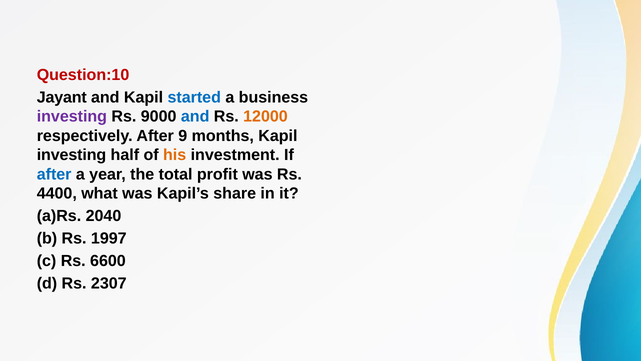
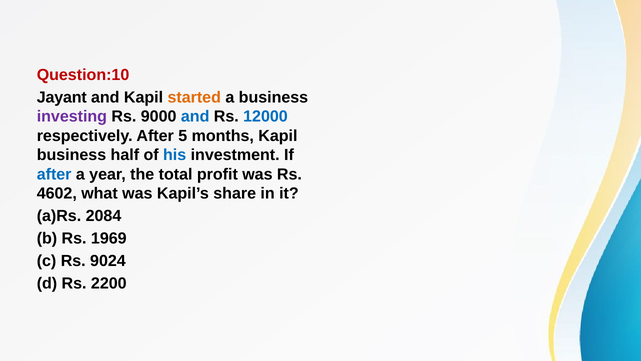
started colour: blue -> orange (194, 97)
12000 colour: orange -> blue (265, 117)
9: 9 -> 5 (183, 136)
investing: investing -> business (71, 155)
his colour: orange -> blue (175, 155)
4400: 4400 -> 4602 (57, 193)
2040: 2040 -> 2084 (104, 216)
1997: 1997 -> 1969 (109, 238)
6600: 6600 -> 9024 (108, 261)
2307: 2307 -> 2200 (109, 283)
